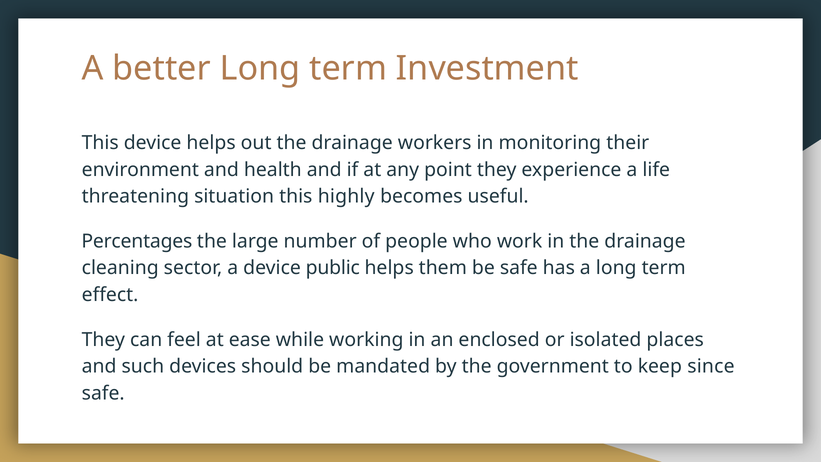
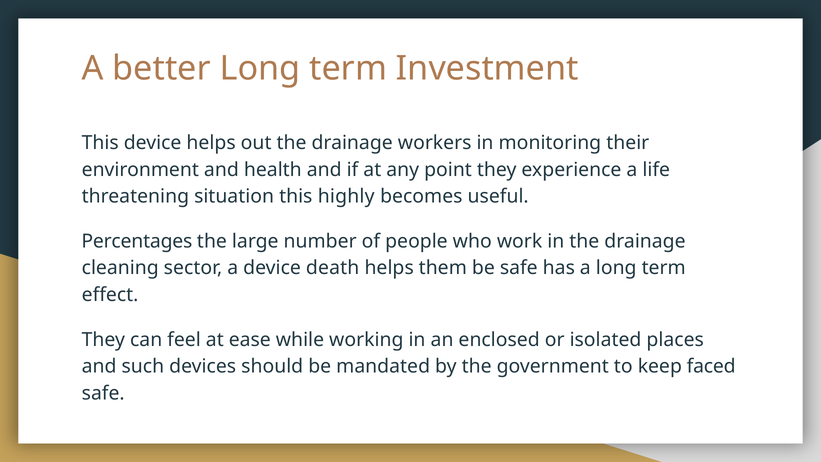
public: public -> death (333, 268)
since: since -> faced (711, 366)
